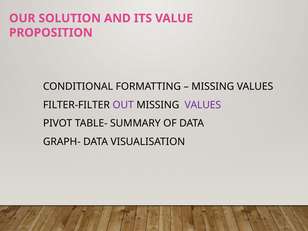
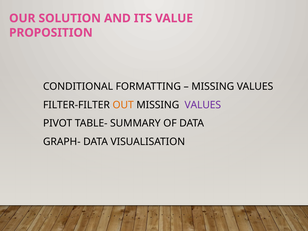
OUT colour: purple -> orange (123, 105)
